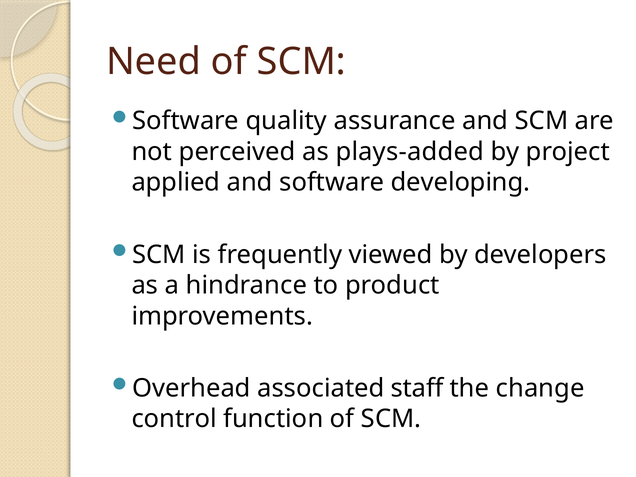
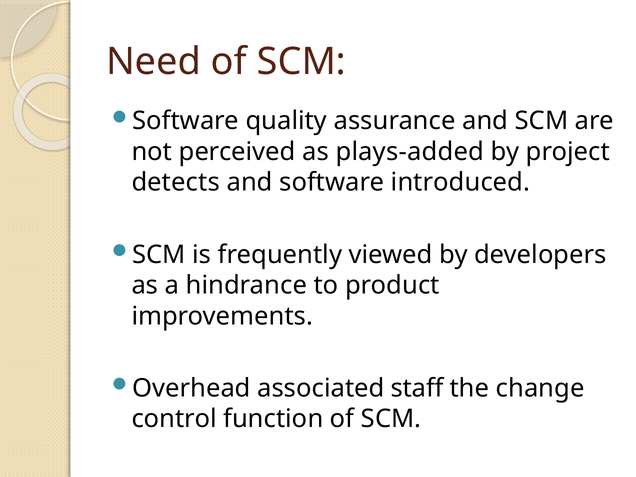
applied: applied -> detects (176, 182)
developing: developing -> introduced (460, 182)
